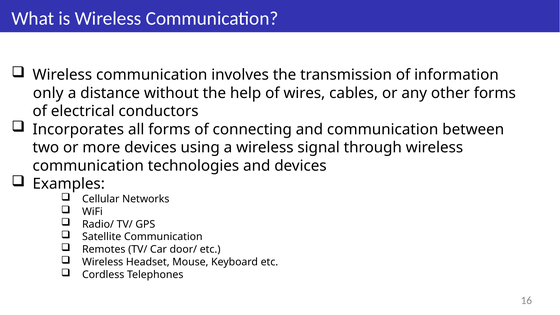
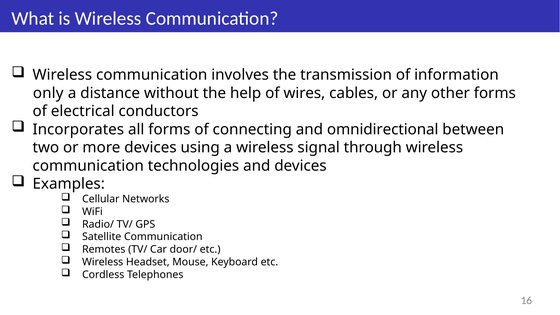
and communication: communication -> omnidirectional (383, 129)
